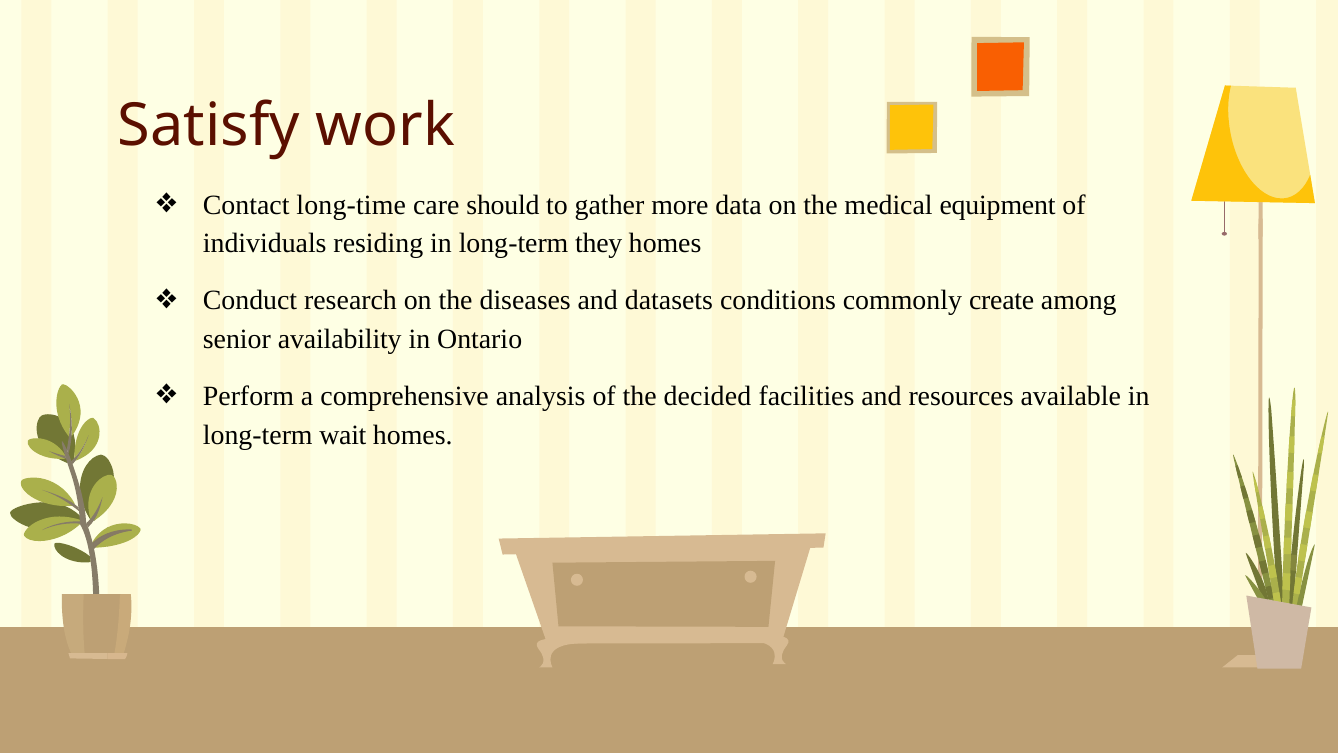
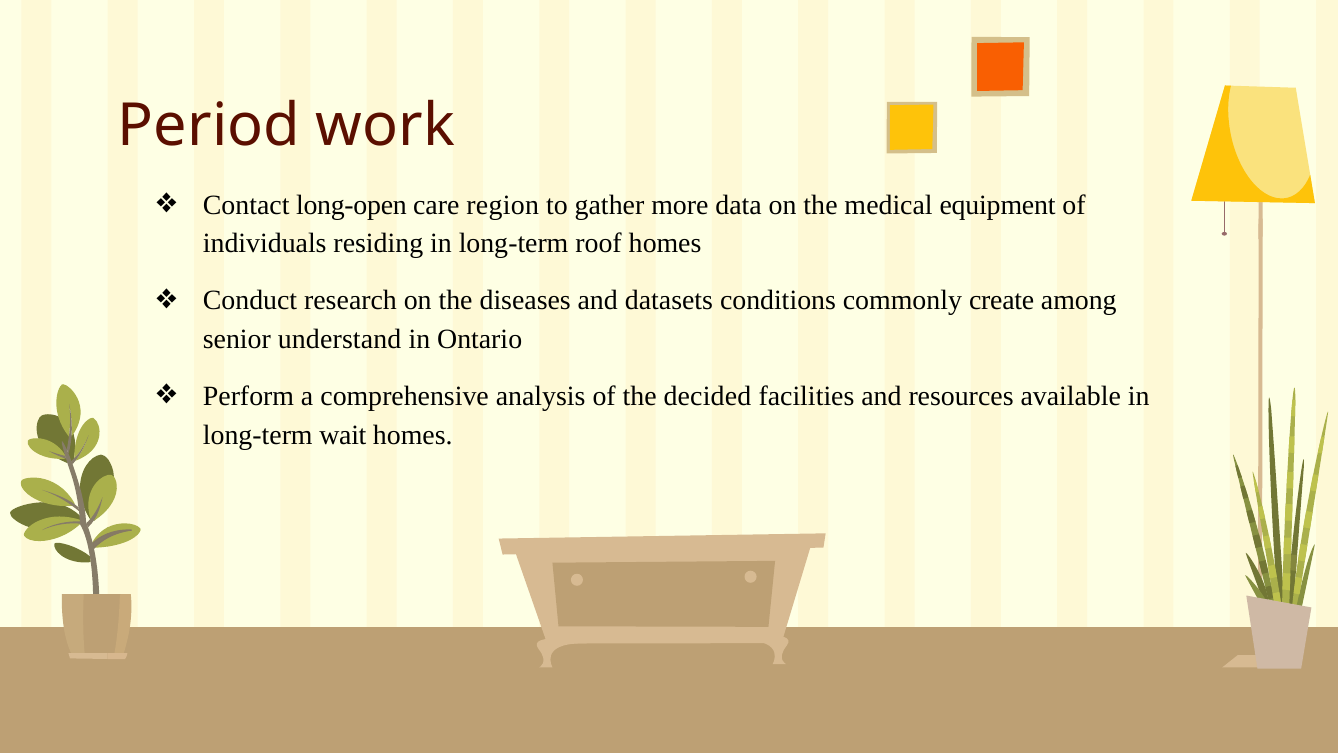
Satisfy: Satisfy -> Period (209, 126)
long-time: long-time -> long-open (351, 205)
should: should -> region (503, 205)
they: they -> roof (599, 244)
availability: availability -> understand (340, 339)
